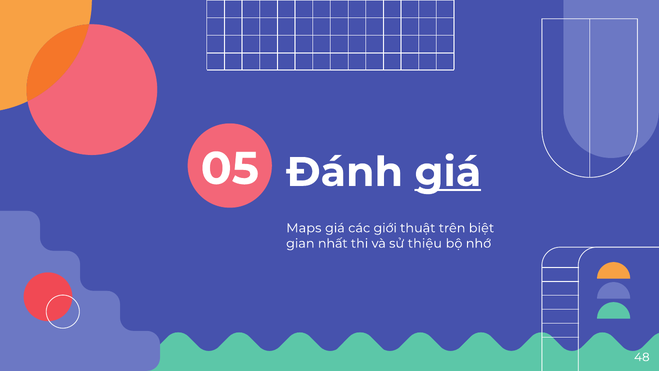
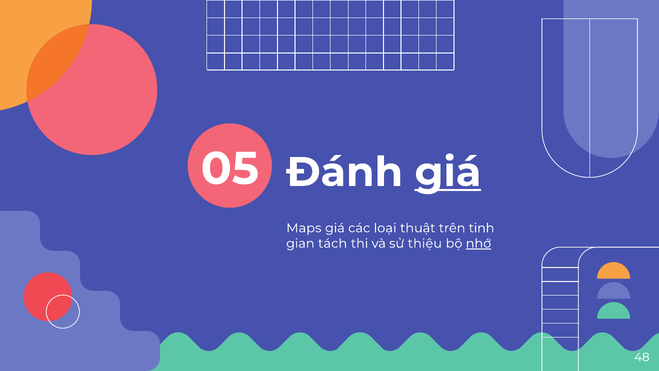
giới: giới -> loại (385, 228)
biệt: biệt -> tinh (482, 228)
nhất: nhất -> tách (333, 243)
nhớ underline: none -> present (478, 243)
